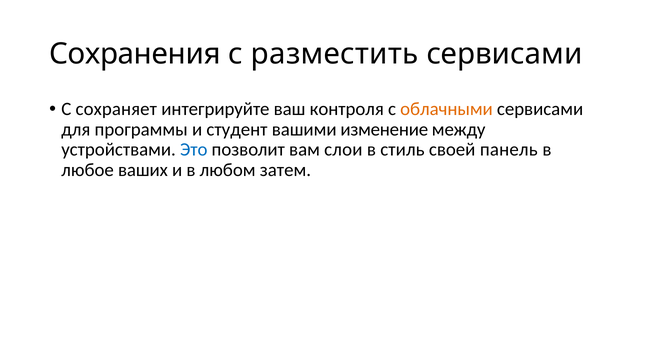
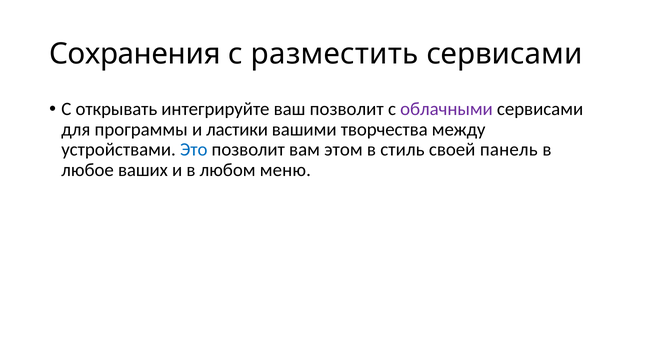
сохраняет: сохраняет -> открывать (116, 109)
ваш контроля: контроля -> позволит (347, 109)
облачными colour: orange -> purple (446, 109)
студент: студент -> ластики (237, 130)
изменение: изменение -> творчества (384, 130)
слои: слои -> этом (343, 150)
затем: затем -> меню (285, 170)
